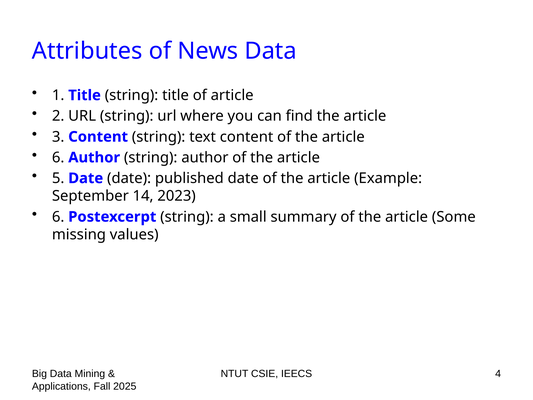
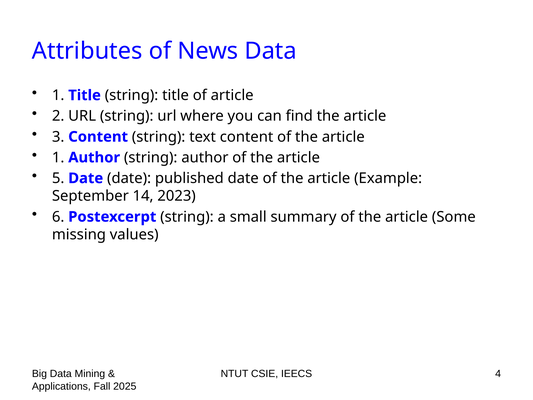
6: 6 -> 1 (58, 157)
